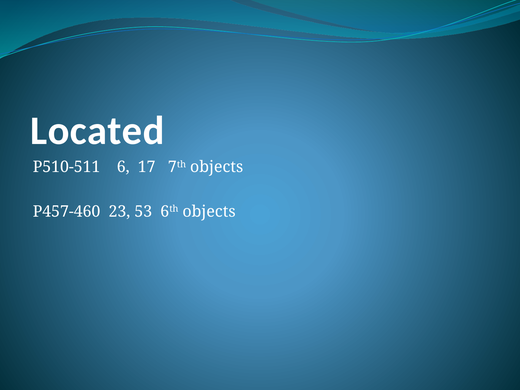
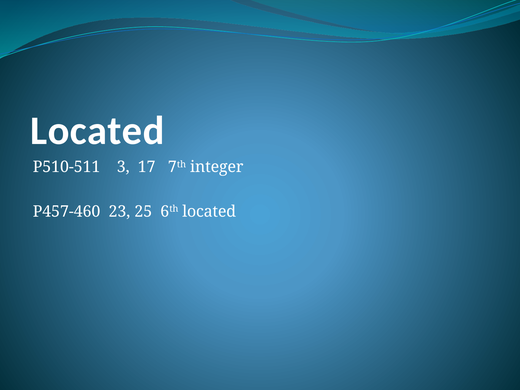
6: 6 -> 3 (123, 167)
7th objects: objects -> integer (217, 167)
53: 53 -> 25 (143, 211)
6th objects: objects -> located (209, 211)
